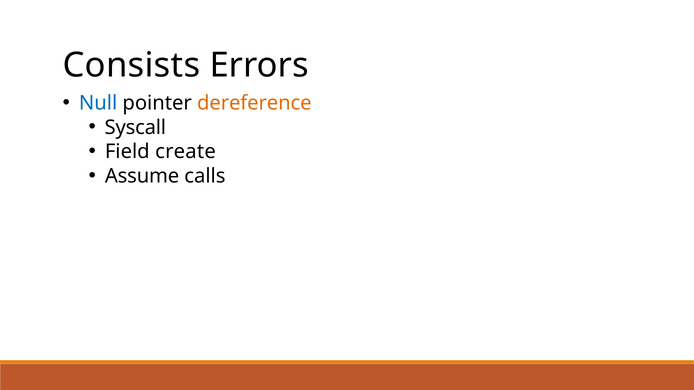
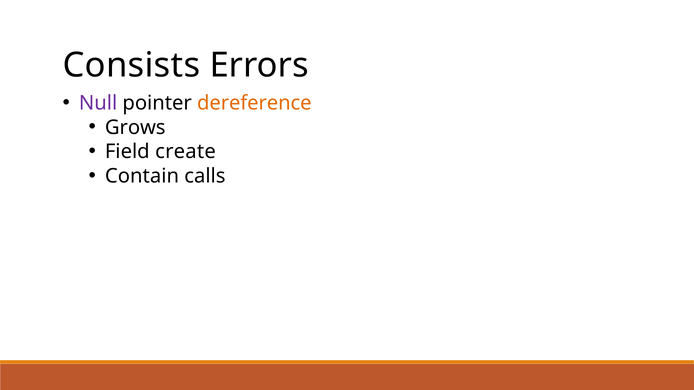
Null colour: blue -> purple (98, 103)
Syscall: Syscall -> Grows (135, 128)
Assume: Assume -> Contain (142, 176)
